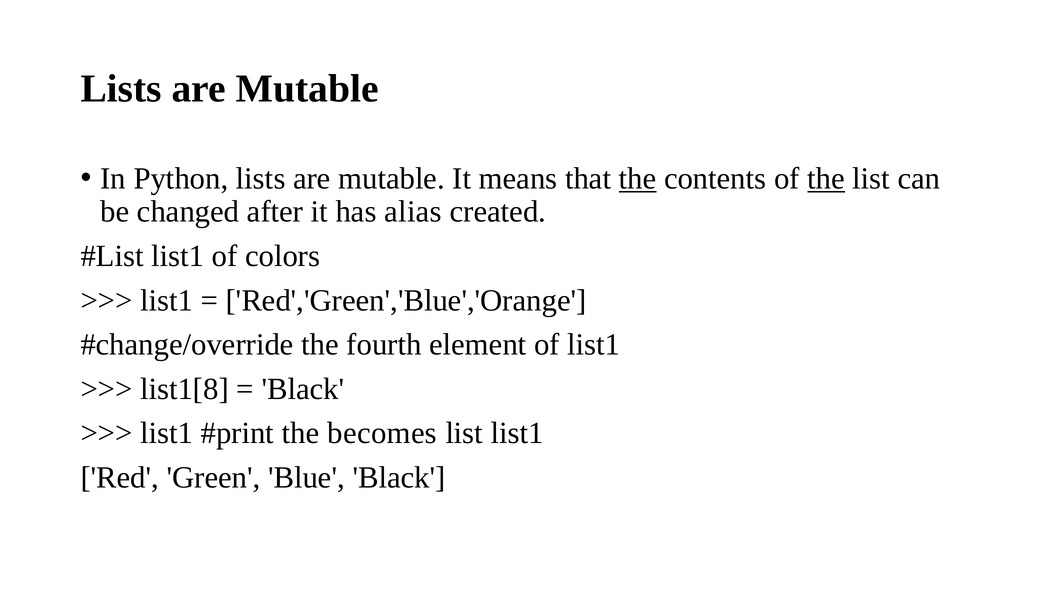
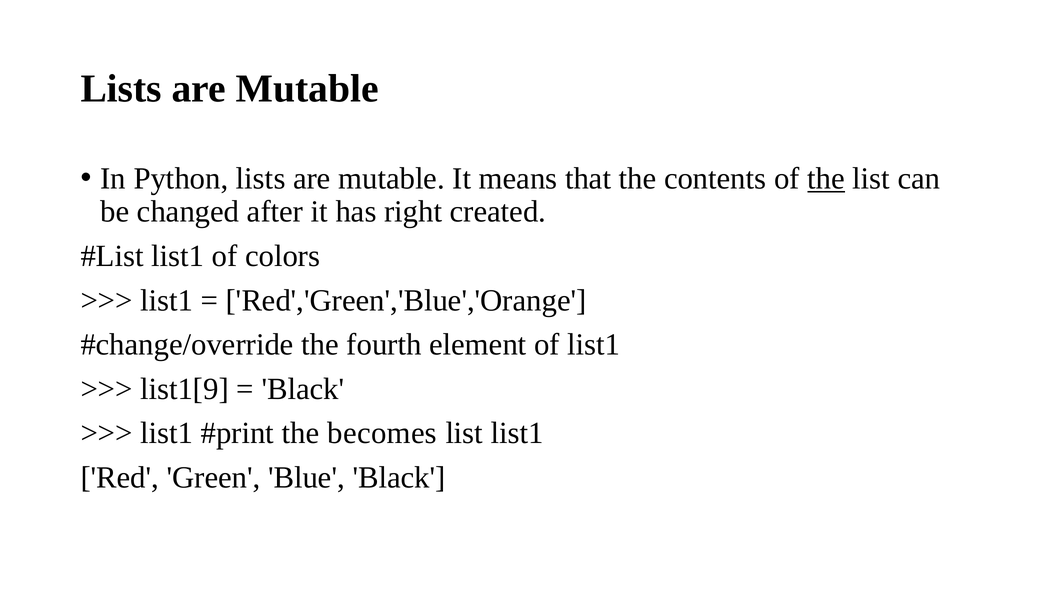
the underline: present -> none (638, 179)
alias: alias -> right (413, 212)
list1[8: list1[8 -> list1[9 (184, 389)
